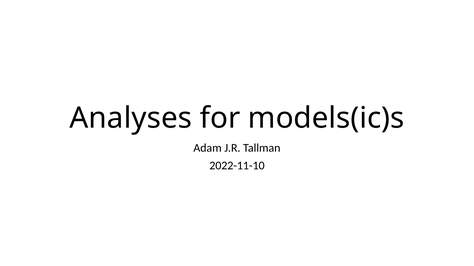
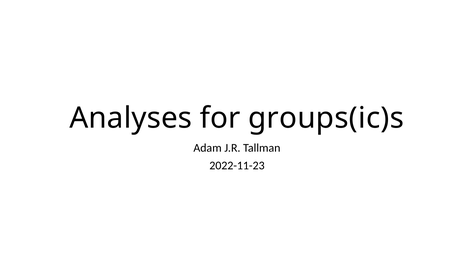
models(ic)s: models(ic)s -> groups(ic)s (326, 118)
2022-11-10: 2022-11-10 -> 2022-11-23 (237, 166)
